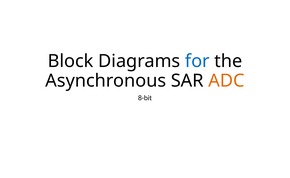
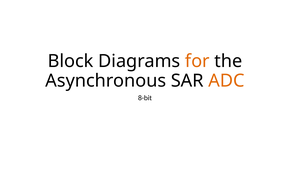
for colour: blue -> orange (197, 61)
